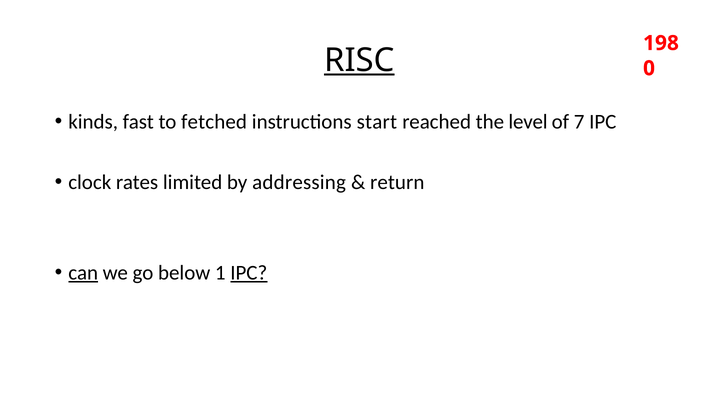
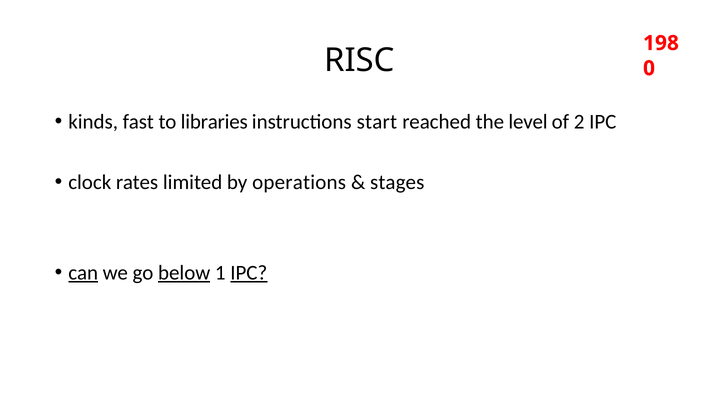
RISC underline: present -> none (359, 60)
fetched: fetched -> libraries (214, 122)
7: 7 -> 2 (579, 122)
addressing: addressing -> operations (299, 182)
return: return -> stages (397, 182)
below underline: none -> present (184, 272)
